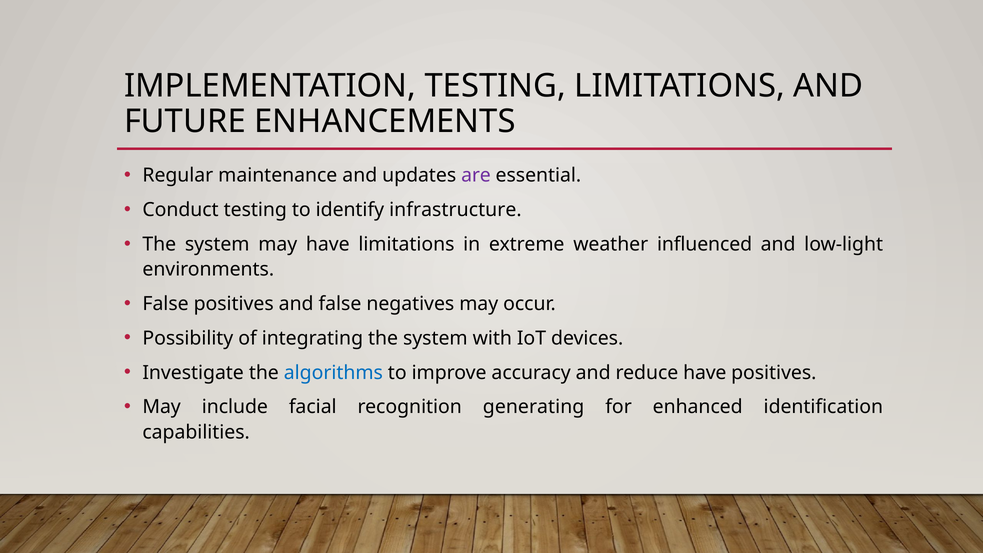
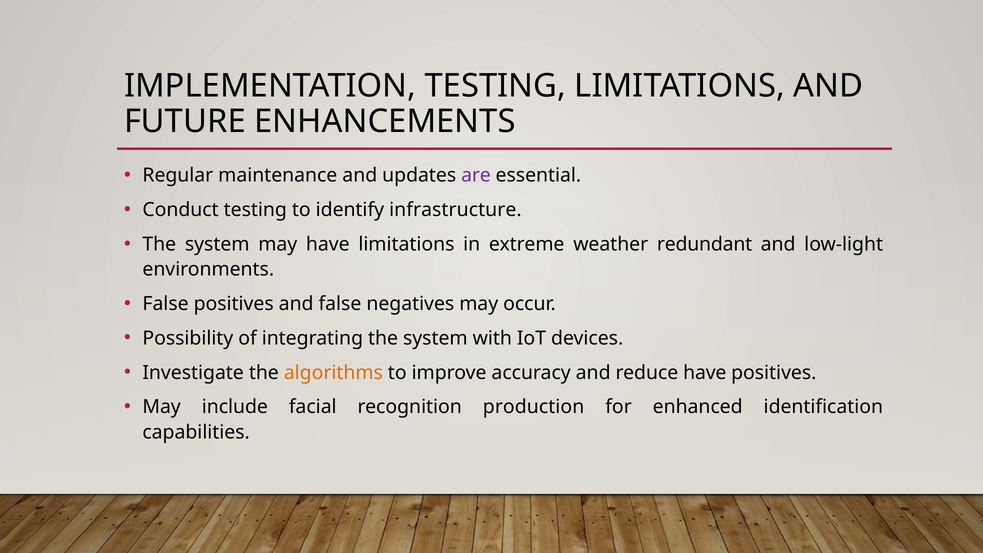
influenced: influenced -> redundant (705, 244)
algorithms colour: blue -> orange (333, 373)
generating: generating -> production (534, 407)
